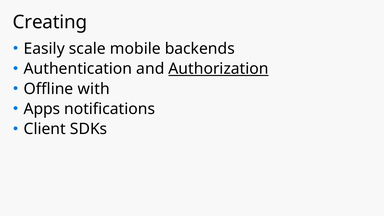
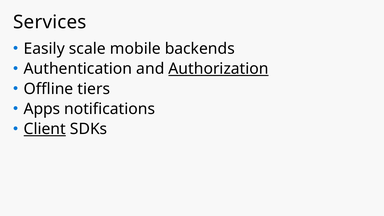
Creating: Creating -> Services (50, 22)
with: with -> tiers (94, 89)
Client underline: none -> present (45, 129)
